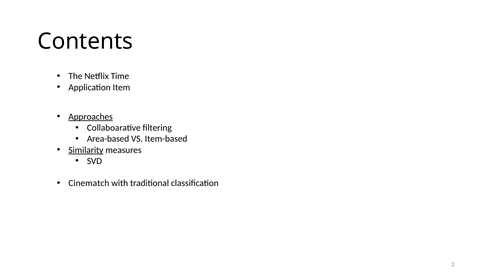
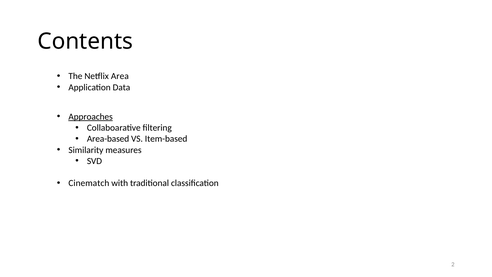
Time: Time -> Area (120, 76)
Item: Item -> Data (121, 87)
Similarity underline: present -> none (86, 150)
